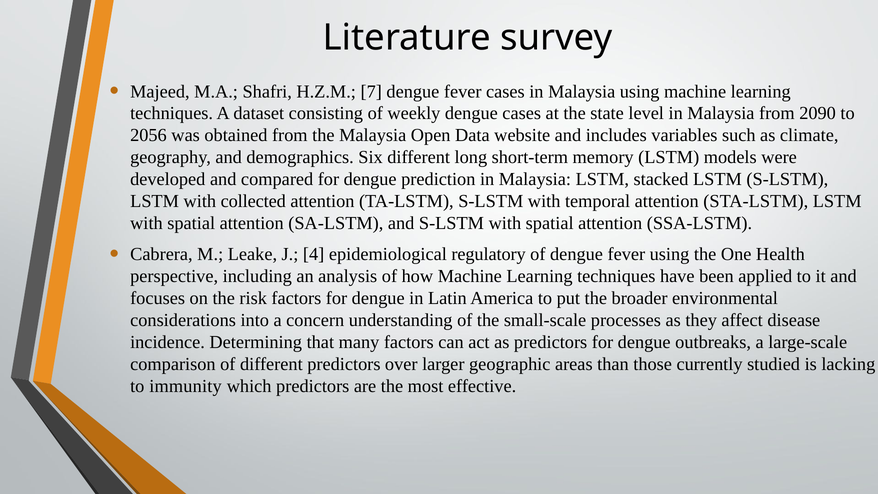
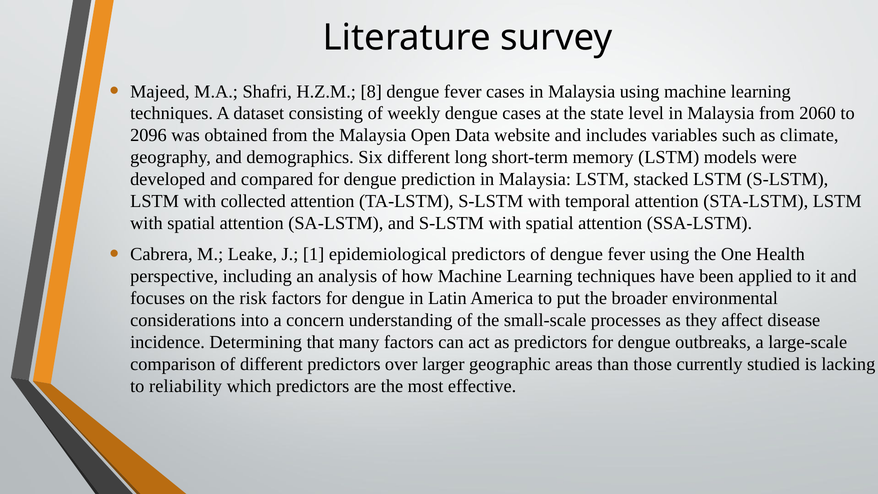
7: 7 -> 8 (371, 91)
2090: 2090 -> 2060 (818, 113)
2056: 2056 -> 2096 (148, 135)
4: 4 -> 1 (314, 254)
epidemiological regulatory: regulatory -> predictors (488, 254)
immunity: immunity -> reliability (185, 386)
